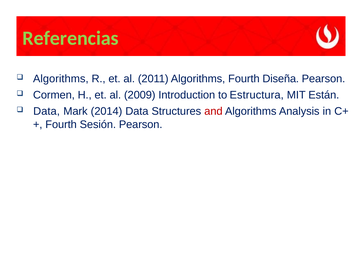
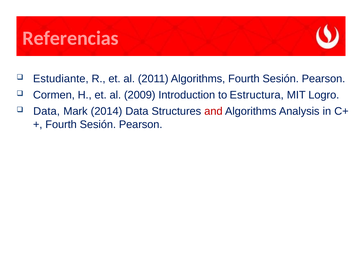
Referencias colour: light green -> pink (71, 38)
Algorithms: Algorithms -> Estudiante (61, 79)
Algorithms Fourth Diseña: Diseña -> Sesión (281, 79)
Están: Están -> Logro (324, 95)
